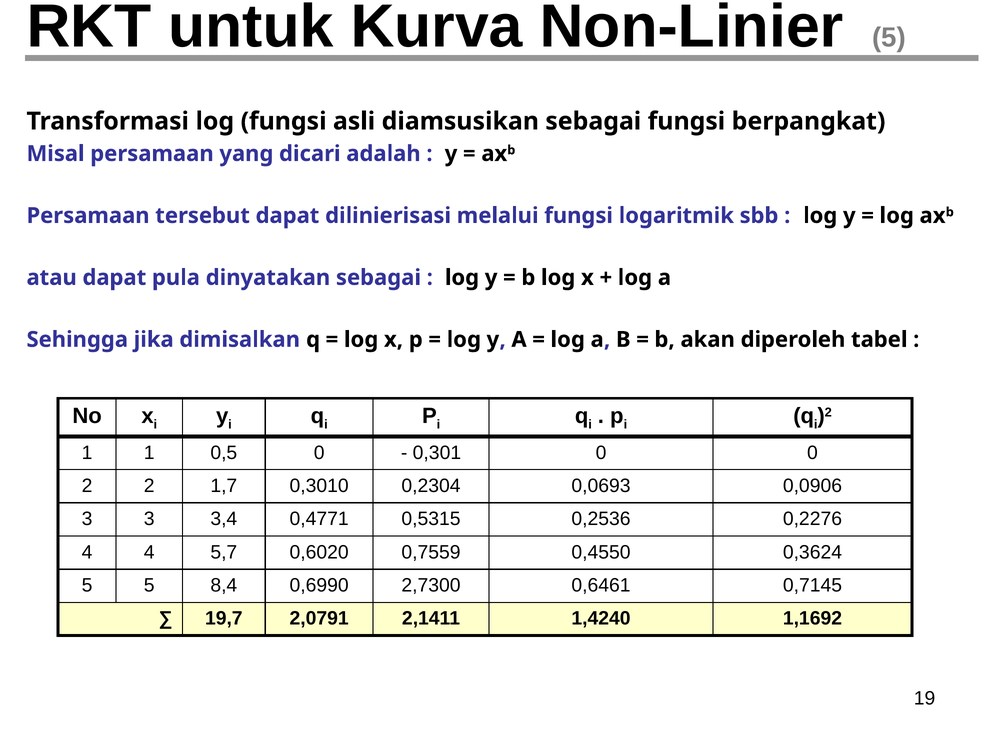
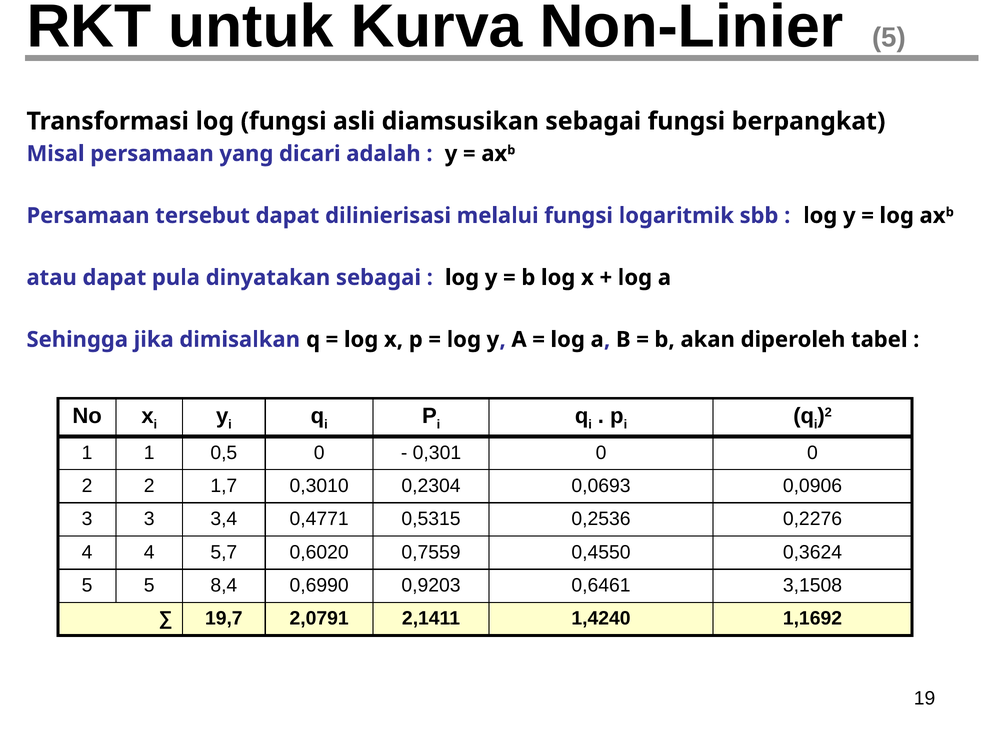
2,7300: 2,7300 -> 0,9203 (431, 585)
0,7145: 0,7145 -> 3,1508 (812, 585)
